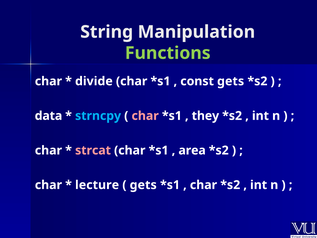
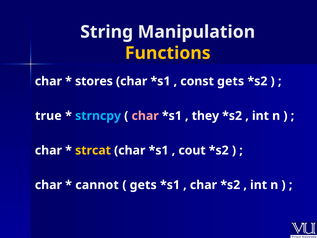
Functions colour: light green -> yellow (168, 53)
divide: divide -> stores (94, 81)
data: data -> true (48, 116)
strcat colour: pink -> yellow (93, 150)
area: area -> cout (192, 150)
lecture: lecture -> cannot (97, 185)
